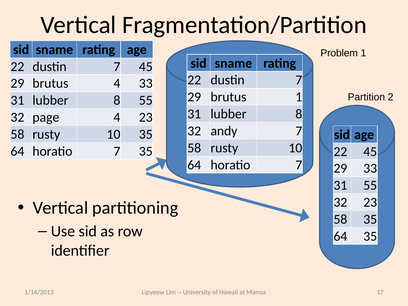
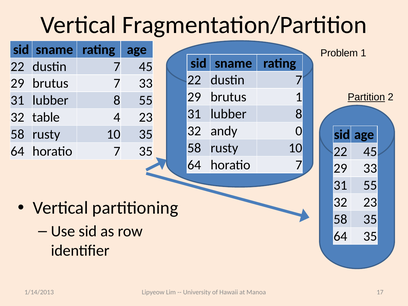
brutus 4: 4 -> 7 (117, 83)
Partition underline: none -> present (366, 97)
page: page -> table (46, 117)
andy 7: 7 -> 0 (299, 131)
